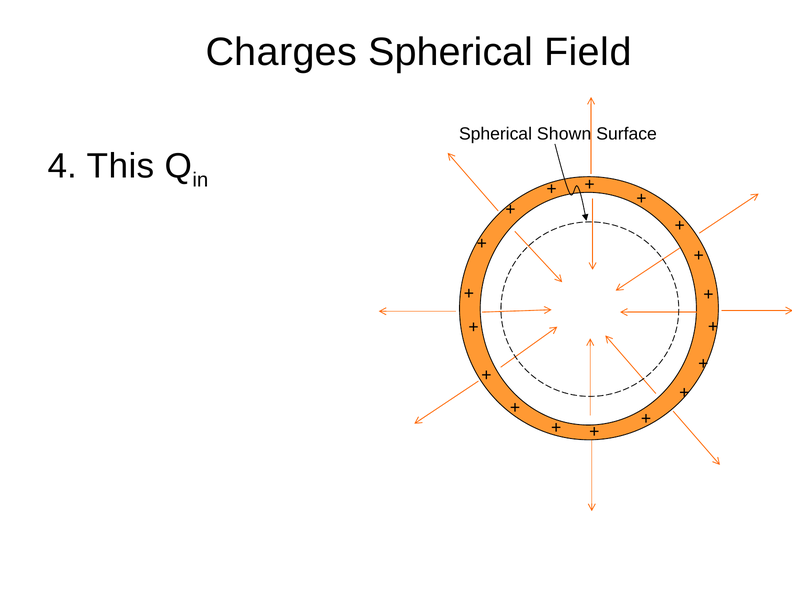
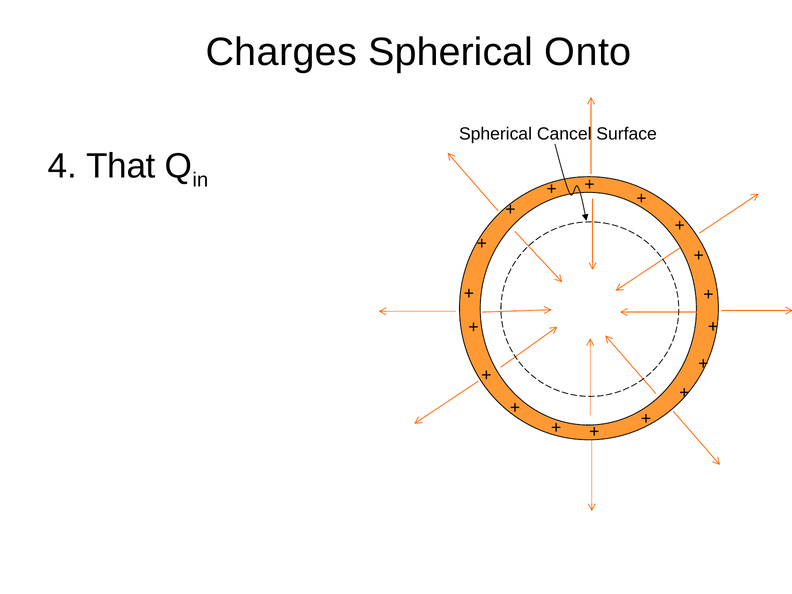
Field: Field -> Onto (588, 52)
Shown: Shown -> Cancel (564, 134)
This: This -> That (121, 166)
